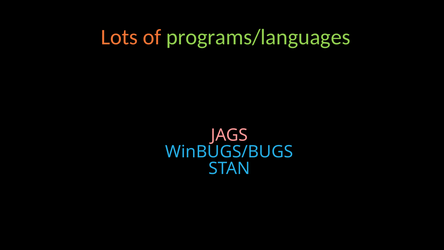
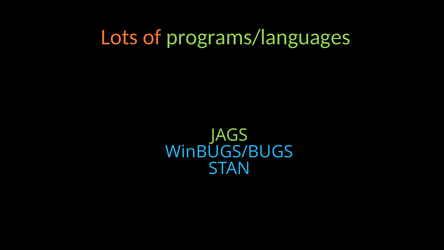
JAGS colour: pink -> light green (229, 135)
